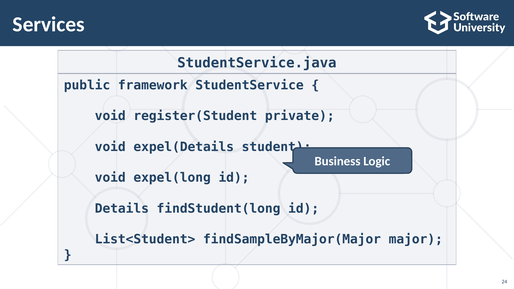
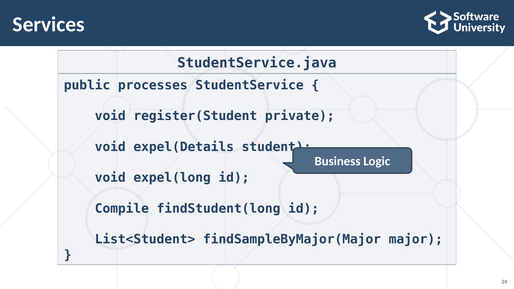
framework: framework -> processes (153, 85)
Details: Details -> Compile (122, 209)
